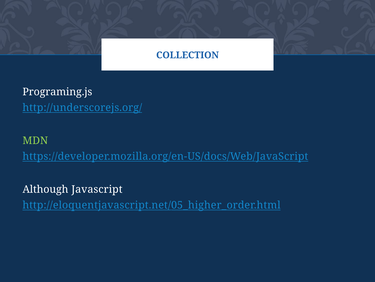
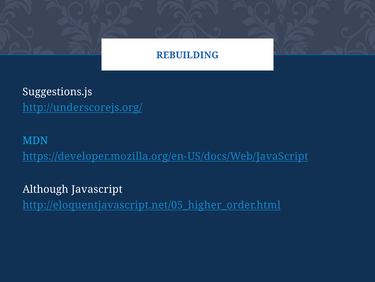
COLLECTION: COLLECTION -> REBUILDING (187, 55)
Programing.js: Programing.js -> Suggestions.js (57, 92)
MDN colour: light green -> light blue (35, 140)
